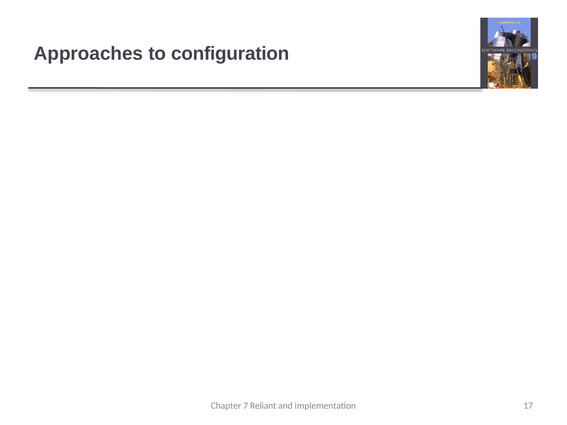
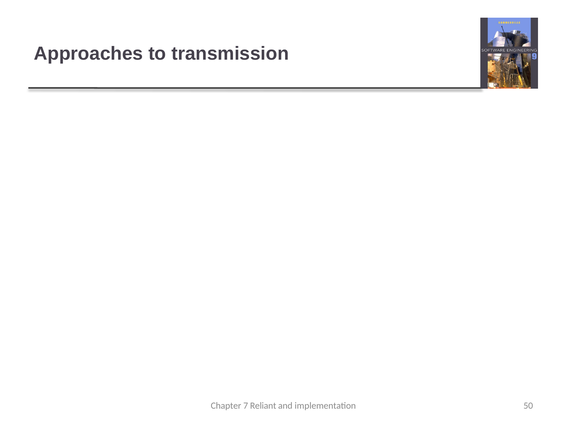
configuration: configuration -> transmission (230, 54)
17: 17 -> 50 (528, 406)
